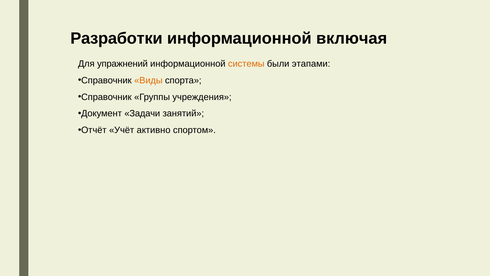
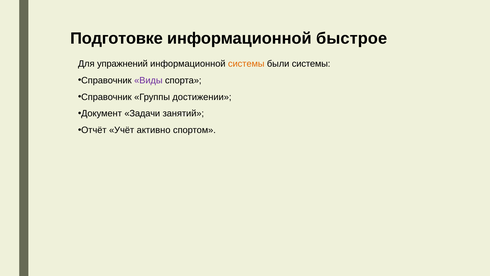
Разработки: Разработки -> Подготовке (117, 38)
включая: включая -> быстрое (352, 38)
были этапами: этапами -> системы (311, 64)
Виды colour: orange -> purple (148, 80)
учреждения: учреждения -> достижении (202, 97)
